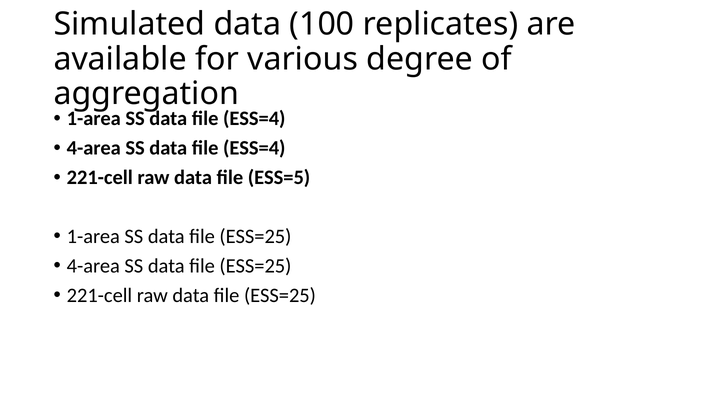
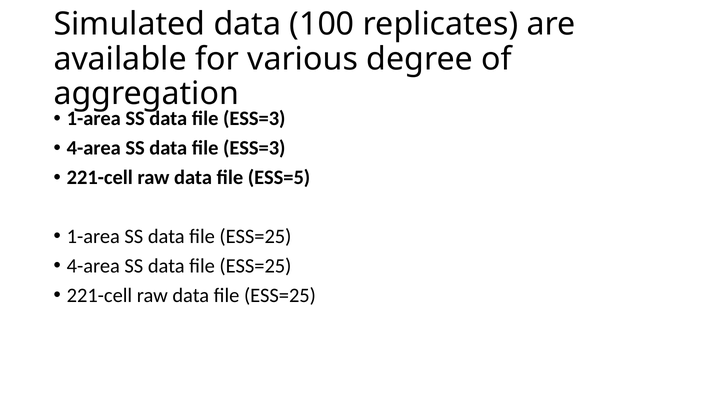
ESS=4: ESS=4 -> ESS=3 (254, 119)
ESS=4: ESS=4 -> ESS=3 (254, 148)
